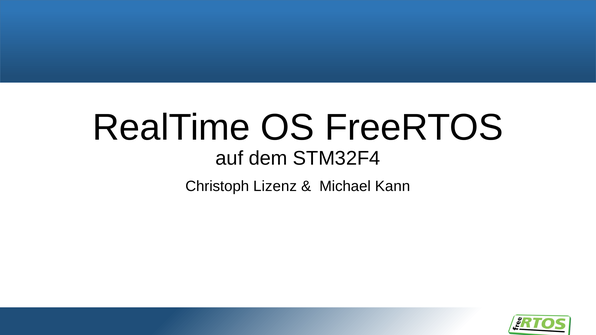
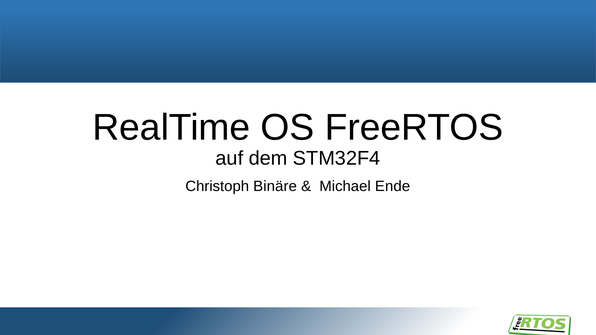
Lizenz: Lizenz -> Binäre (275, 186)
Kann: Kann -> Ende (393, 186)
